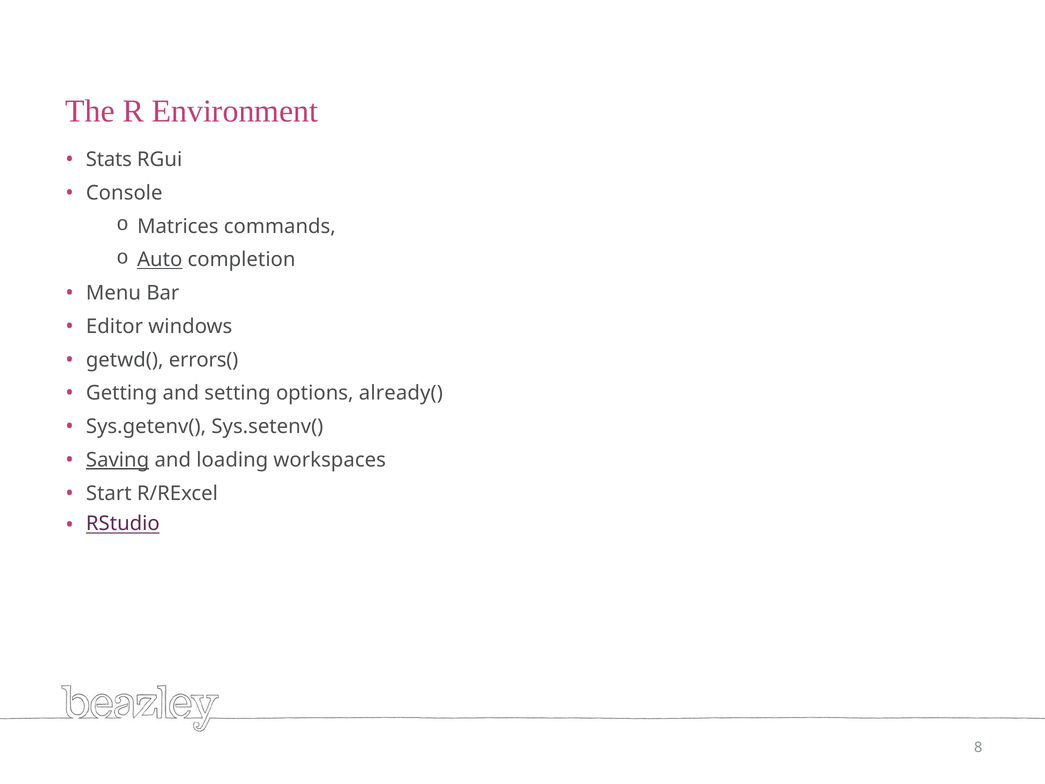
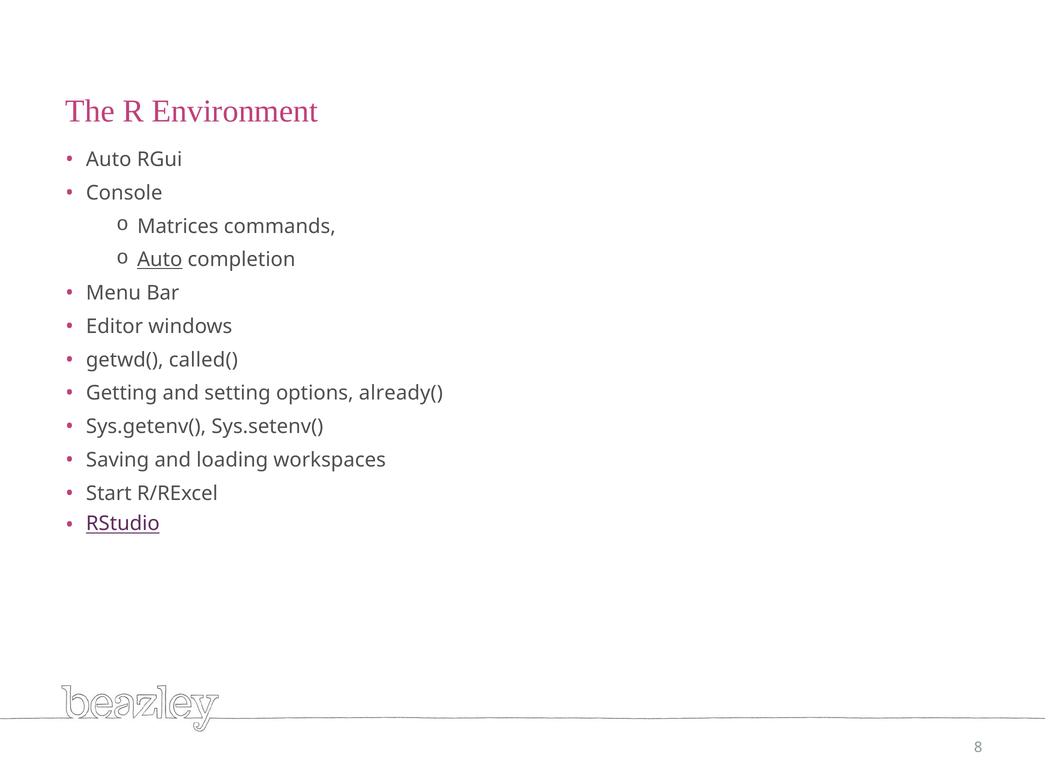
Stats: Stats -> Auto (109, 160)
errors(: errors( -> called( (203, 360)
Saving underline: present -> none (118, 460)
